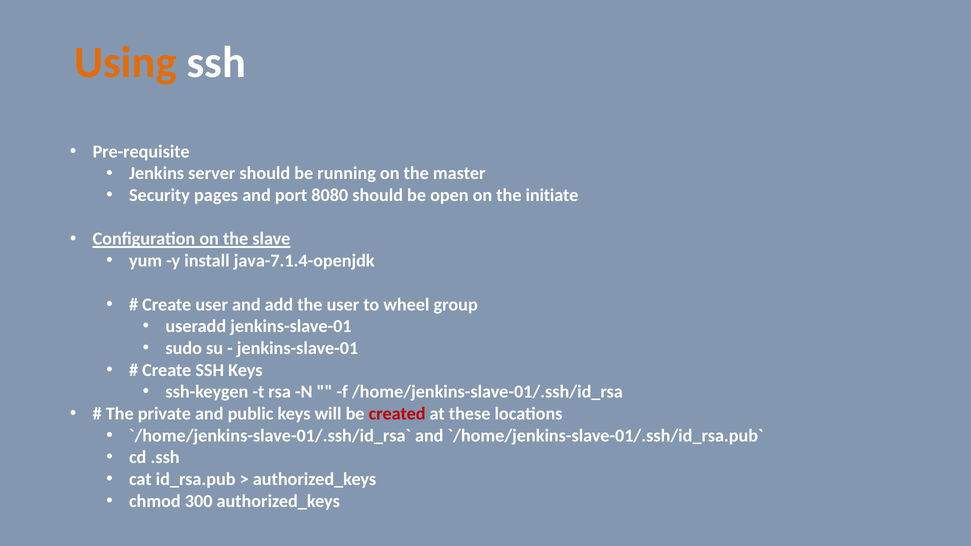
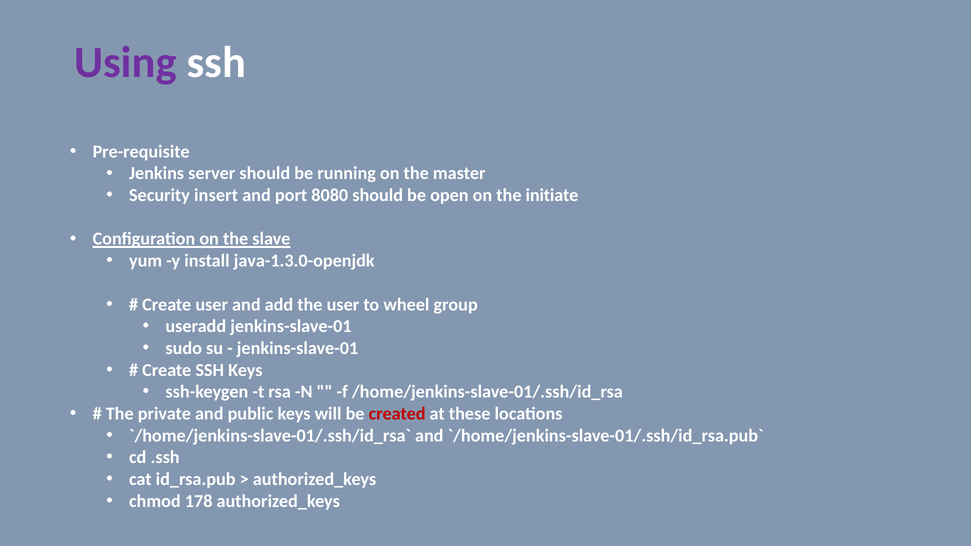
Using colour: orange -> purple (125, 63)
pages: pages -> insert (216, 195)
java-7.1.4-openjdk: java-7.1.4-openjdk -> java-1.3.0-openjdk (304, 261)
300: 300 -> 178 (199, 501)
